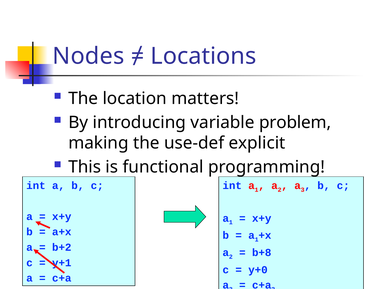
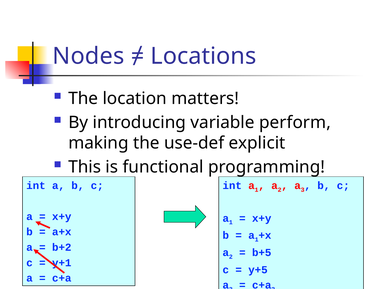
problem: problem -> perform (295, 123)
b+8: b+8 -> b+5 (262, 253)
y+0: y+0 -> y+5 (258, 270)
